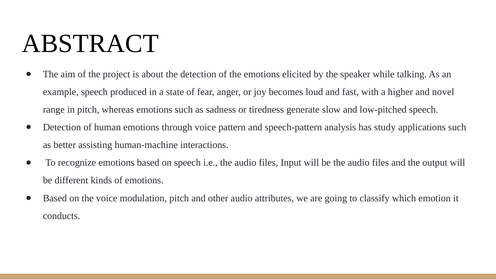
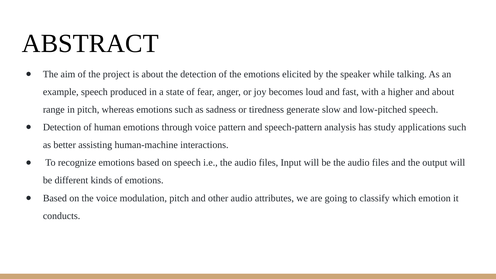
and novel: novel -> about (443, 92)
